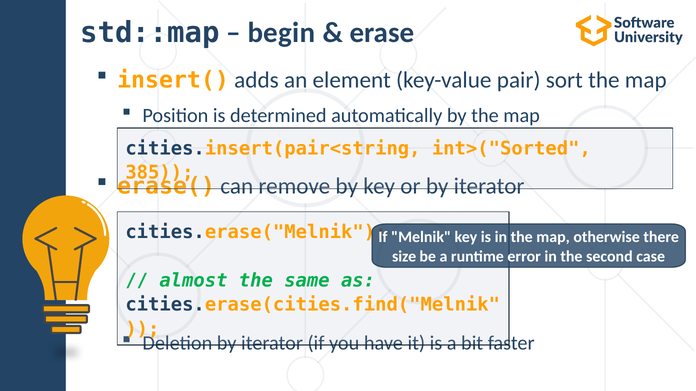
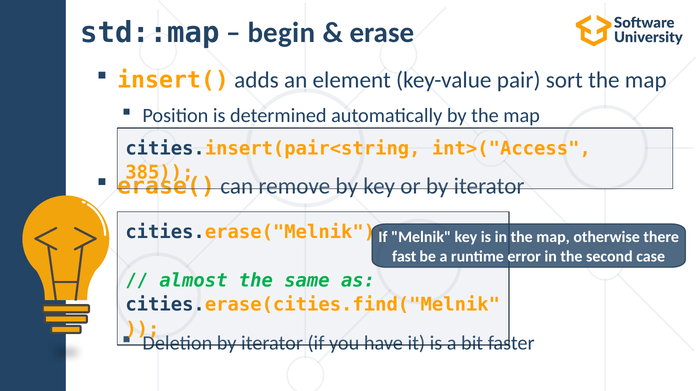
int>("Sorted: int>("Sorted -> int>("Access (511, 149)
size: size -> fast (404, 257)
